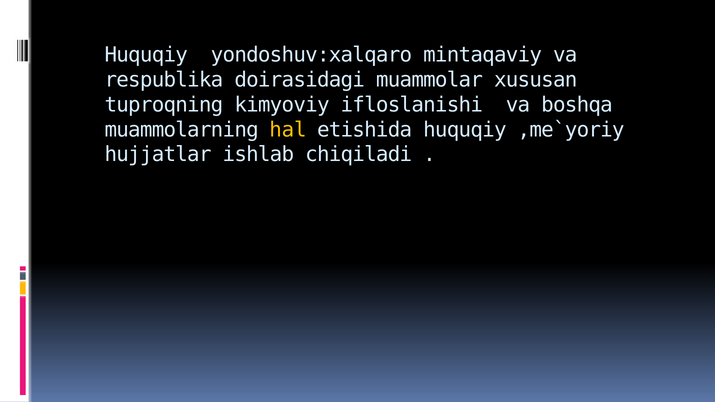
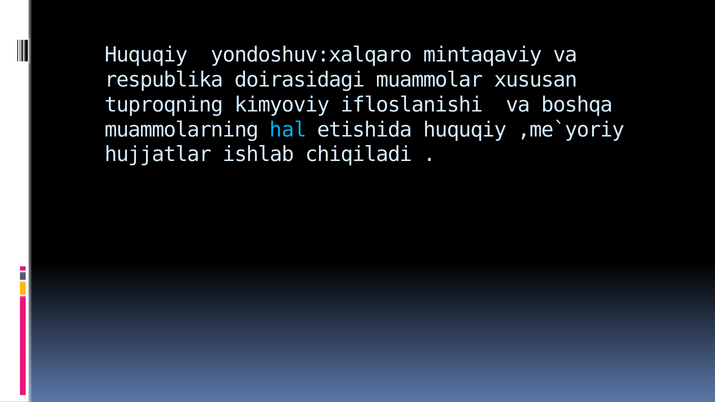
hal colour: yellow -> light blue (288, 130)
